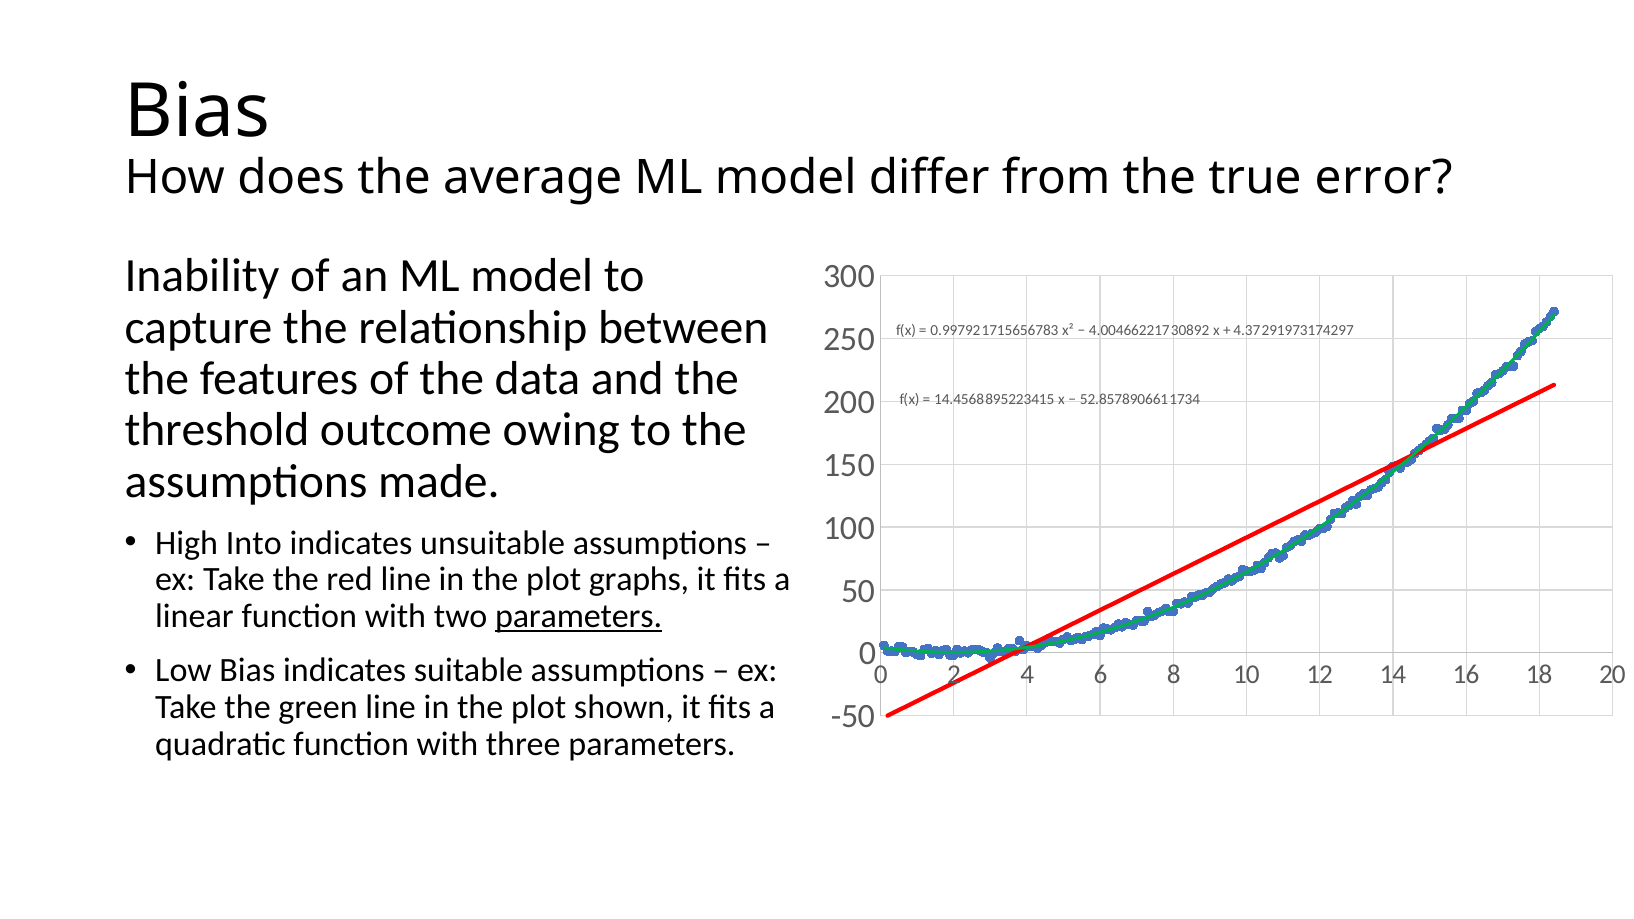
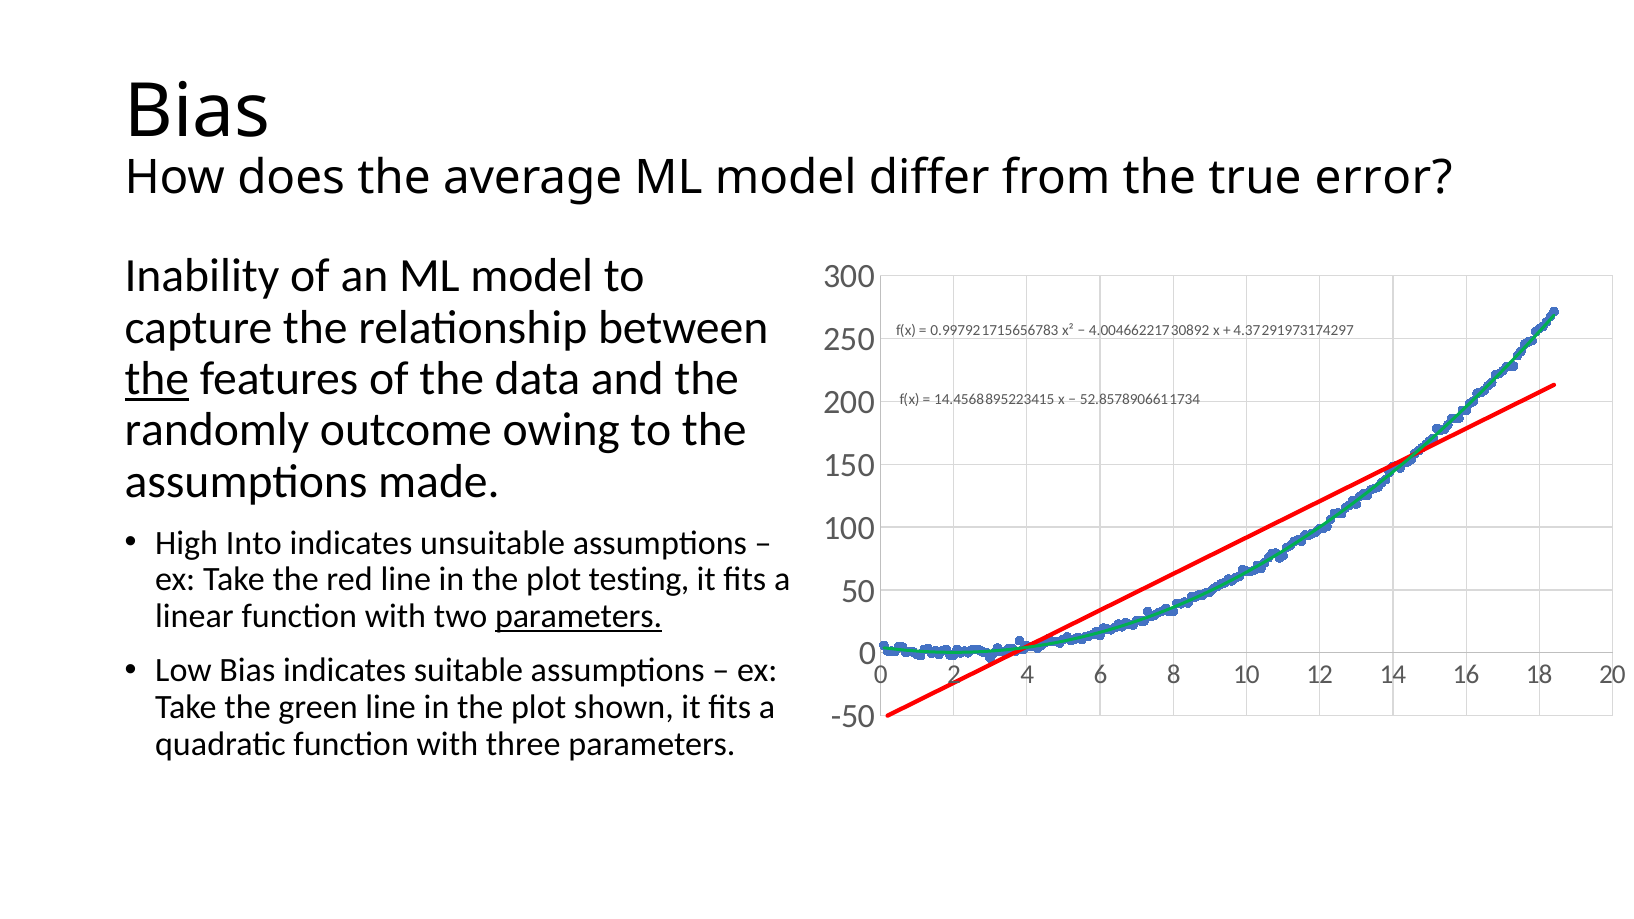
the underline: none -> present (157, 379)
threshold: threshold -> randomly (217, 430)
graphs: graphs -> testing (639, 580)
